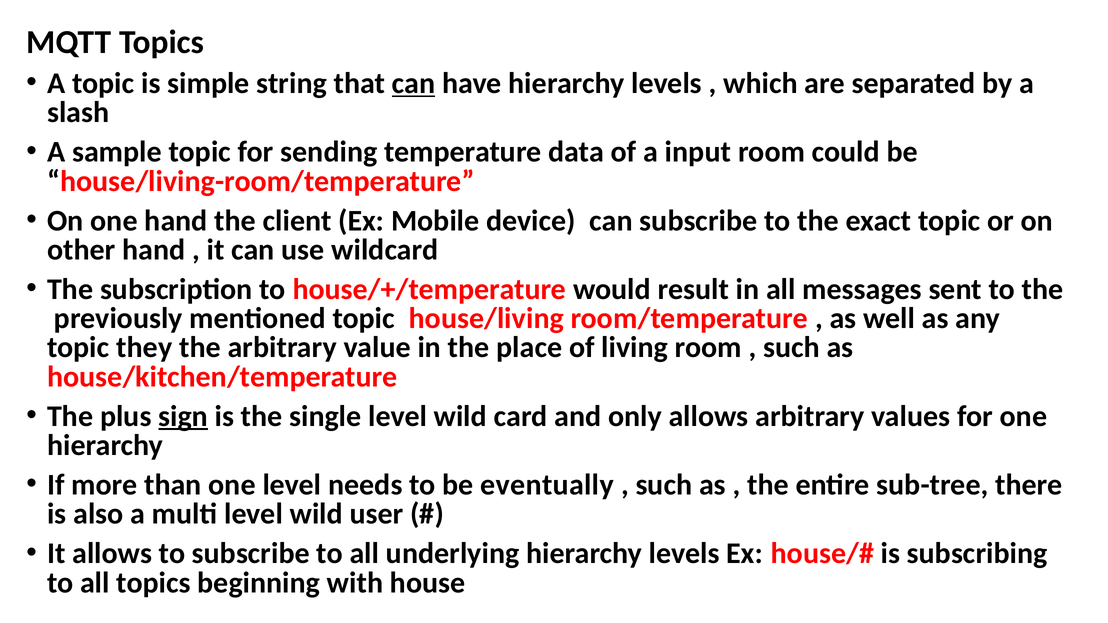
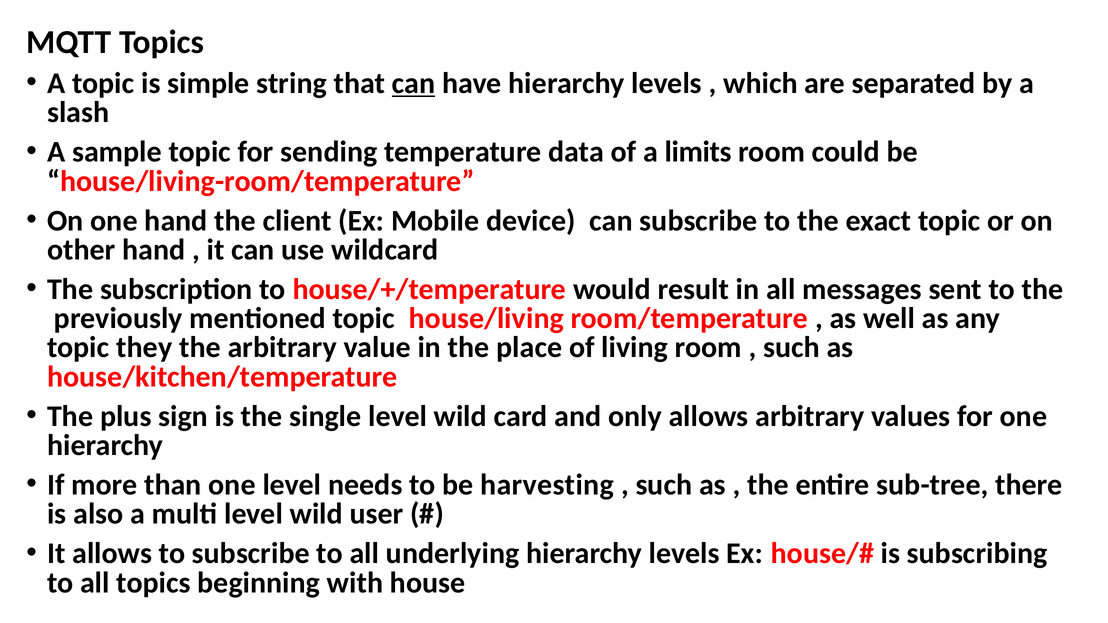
input: input -> limits (698, 152)
sign underline: present -> none (183, 416)
eventually: eventually -> harvesting (547, 485)
